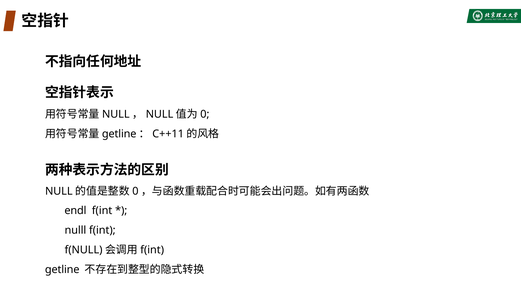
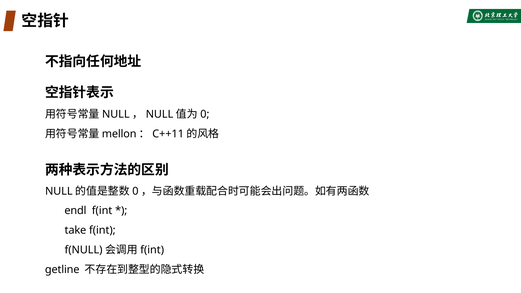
getline: getline -> mellon (119, 134)
nulll: nulll -> take (75, 230)
